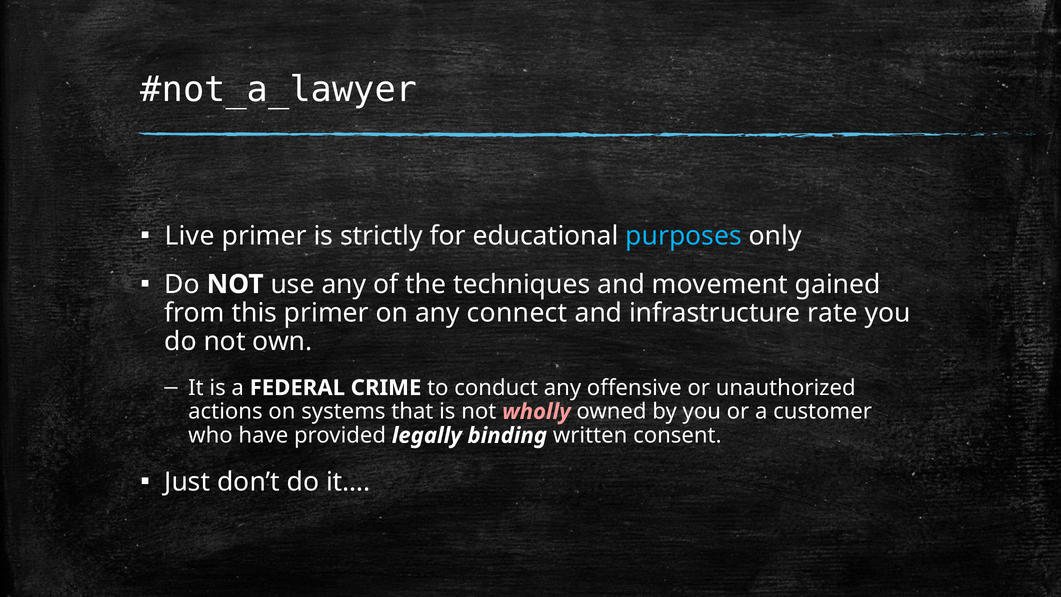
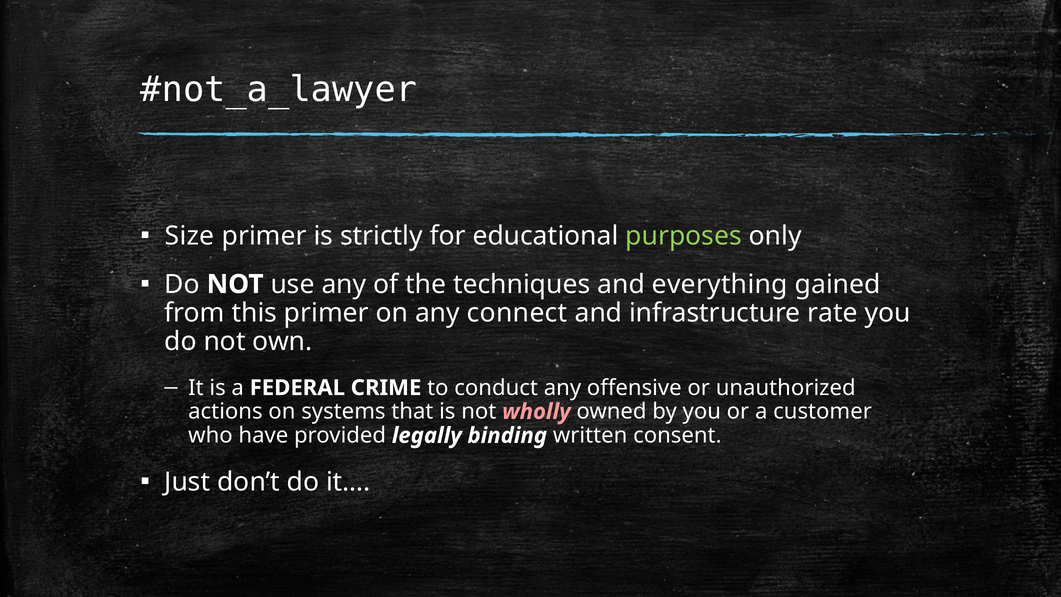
Live: Live -> Size (190, 236)
purposes colour: light blue -> light green (684, 236)
movement: movement -> everything (720, 284)
